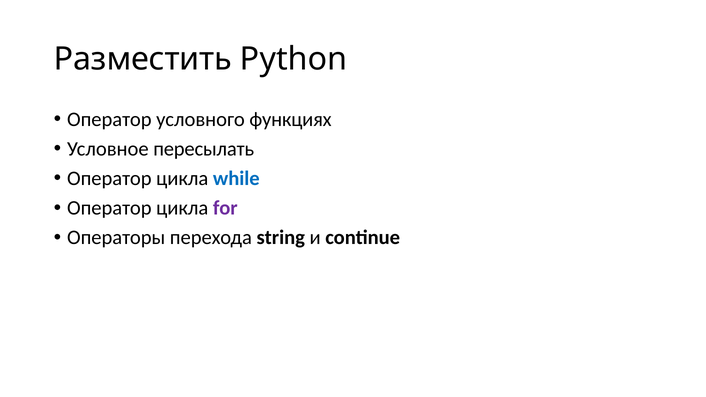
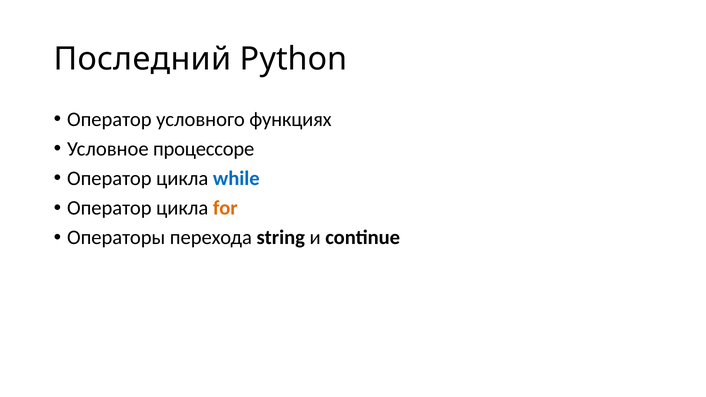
Разместить: Разместить -> Последний (143, 59)
пересылать: пересылать -> процессоре (204, 149)
for colour: purple -> orange (225, 208)
